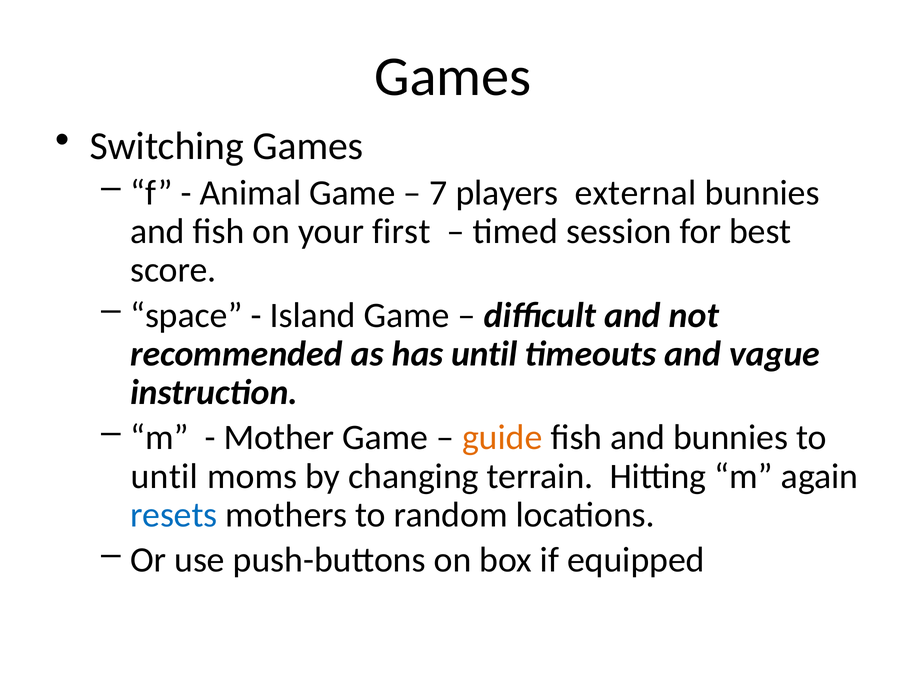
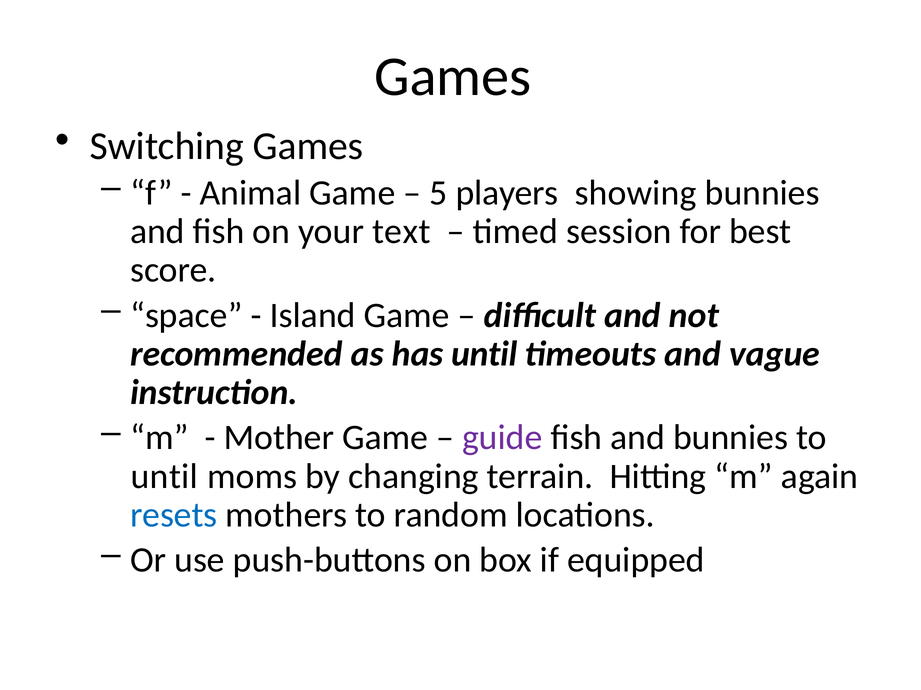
7: 7 -> 5 (438, 193)
external: external -> showing (636, 193)
first: first -> text (401, 232)
guide colour: orange -> purple (502, 438)
